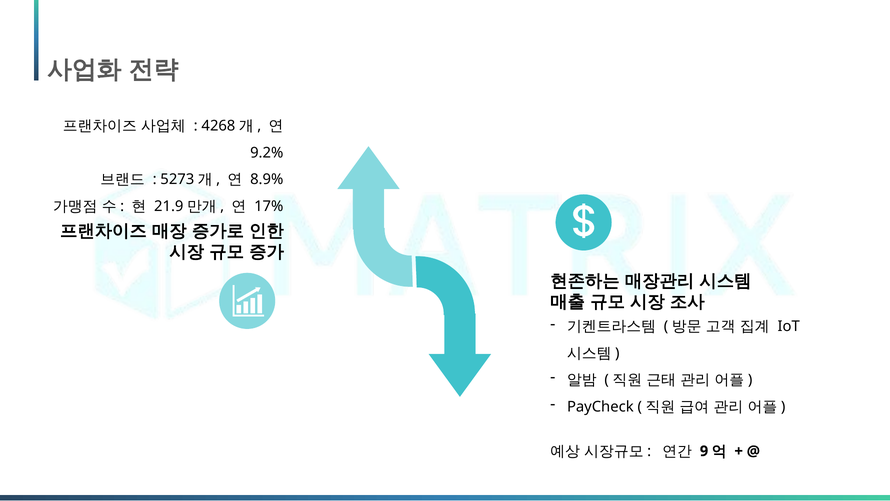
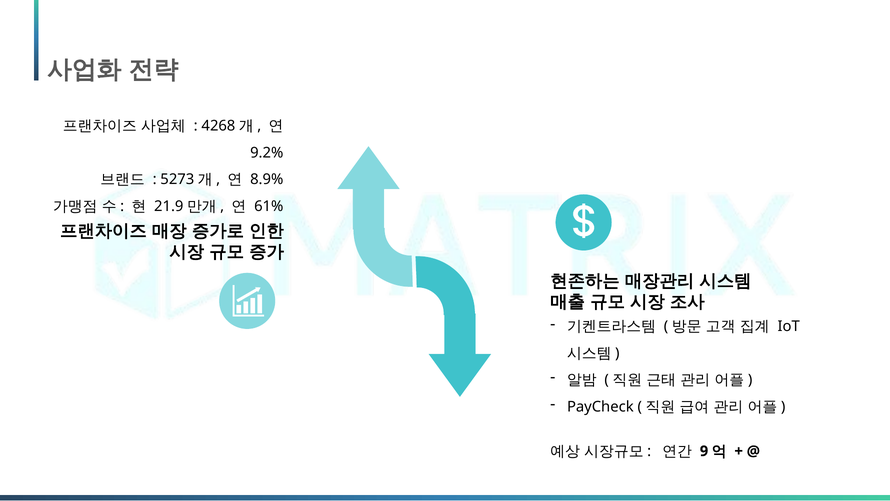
17%: 17% -> 61% (269, 206)
